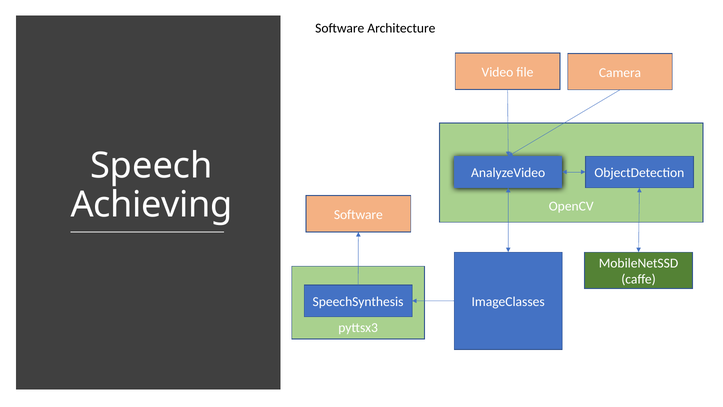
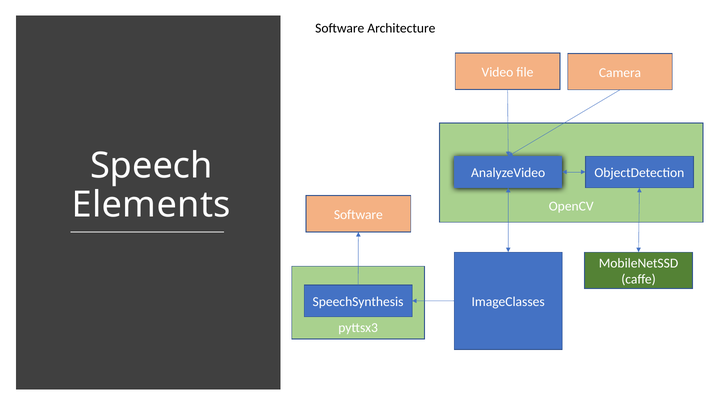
Achieving: Achieving -> Elements (151, 205)
